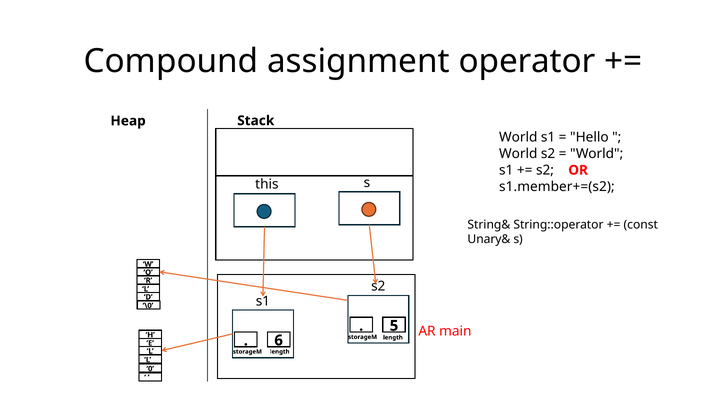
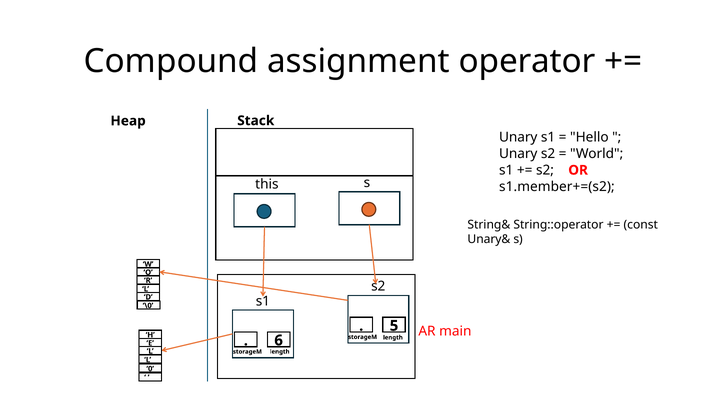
World: World -> Unary (518, 137)
World: World -> Unary (518, 154)
